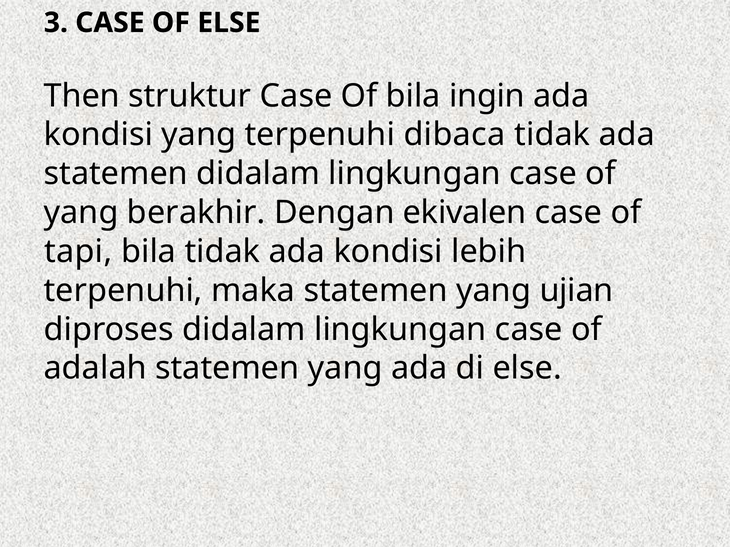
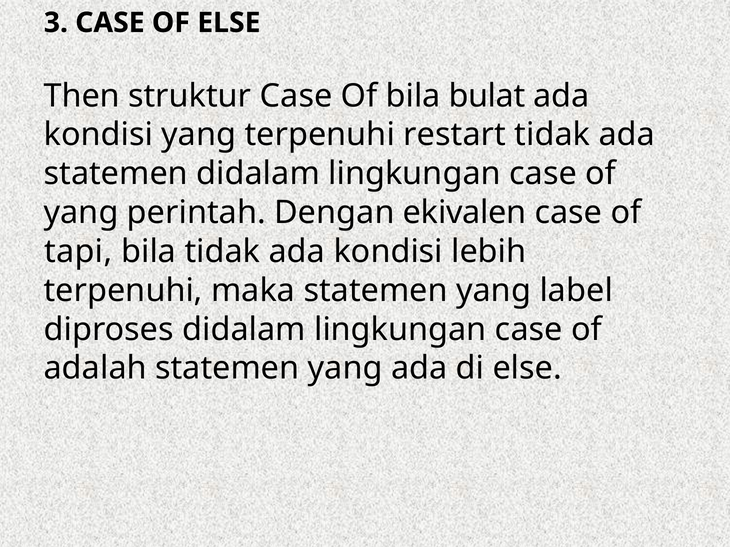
ingin: ingin -> bulat (487, 96)
dibaca: dibaca -> restart (455, 135)
berakhir: berakhir -> perintah (196, 213)
ujian: ujian -> label (576, 291)
